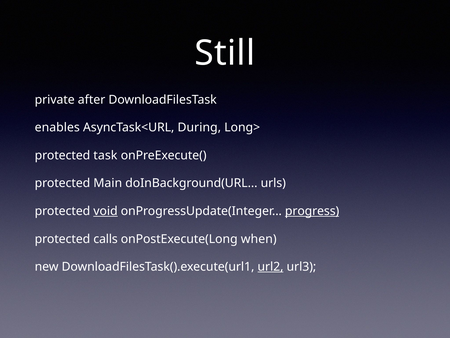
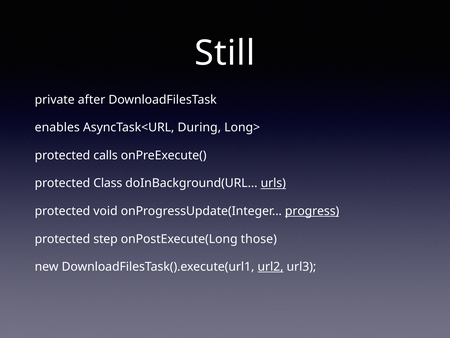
task: task -> calls (106, 155)
Main: Main -> Class (108, 183)
urls underline: none -> present (273, 183)
void underline: present -> none (105, 211)
calls: calls -> step (106, 239)
when: when -> those (259, 239)
